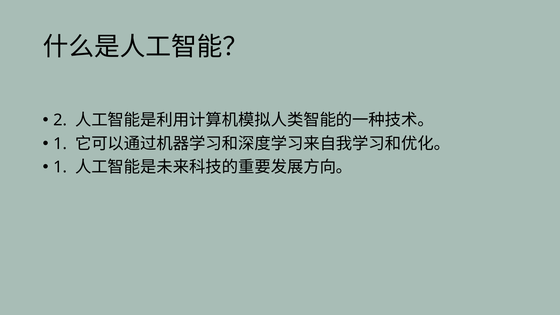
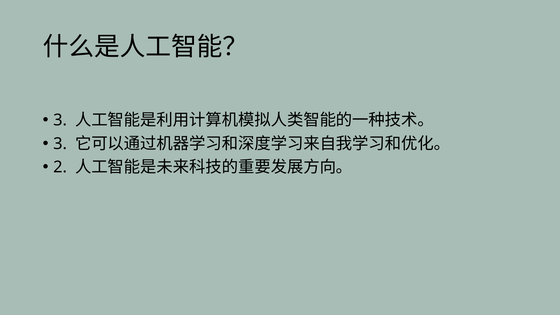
2: 2 -> 3 (60, 120)
1: 1 -> 3 (60, 144)
1: 1 -> 2 (60, 167)
